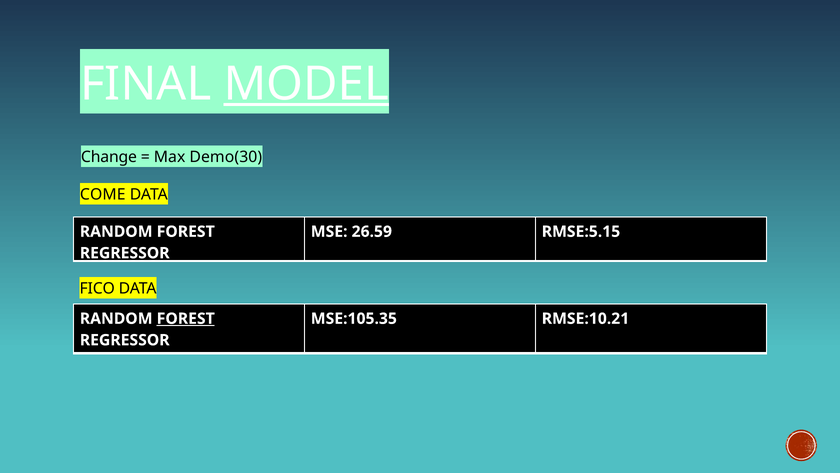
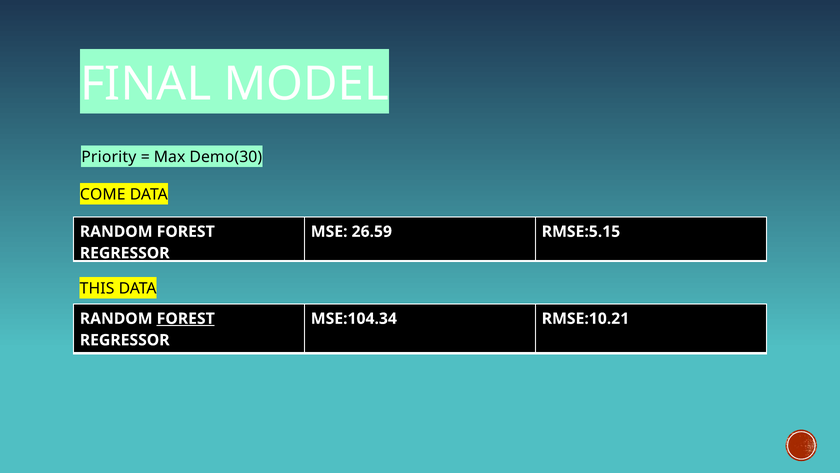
MODEL underline: present -> none (306, 84)
Change: Change -> Priority (109, 157)
FICO: FICO -> THIS (97, 288)
MSE:105.35: MSE:105.35 -> MSE:104.34 (354, 318)
